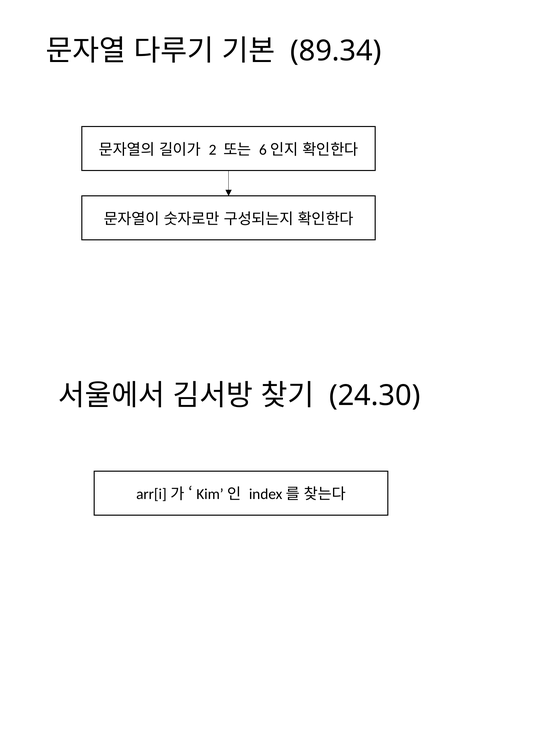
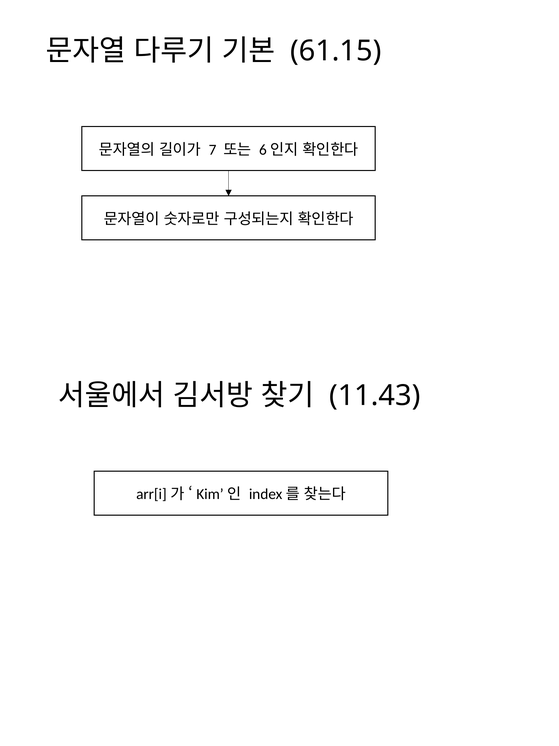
89.34: 89.34 -> 61.15 (336, 51)
2: 2 -> 7 (213, 150)
24.30: 24.30 -> 11.43 (375, 395)
